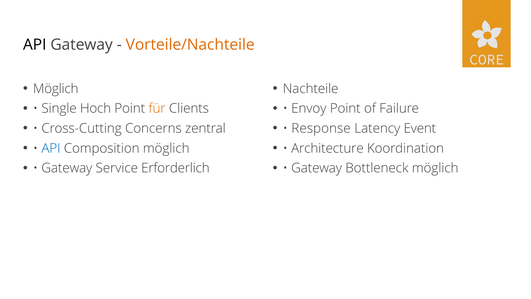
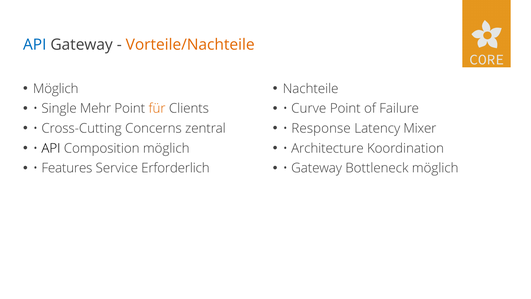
API colour: black -> blue (35, 45)
Hoch: Hoch -> Mehr (96, 108)
Envoy: Envoy -> Curve (309, 108)
Event: Event -> Mixer (420, 128)
API colour: blue -> black (51, 148)
Gateway: Gateway -> Features (67, 168)
